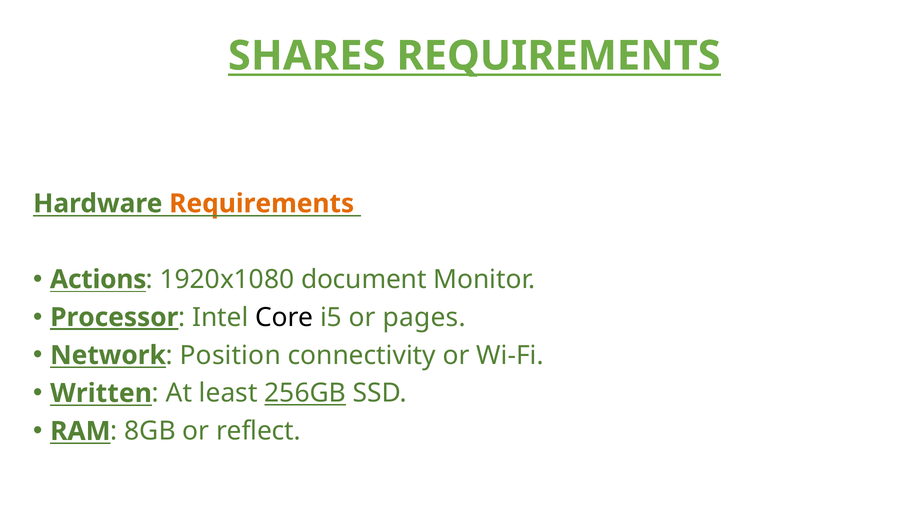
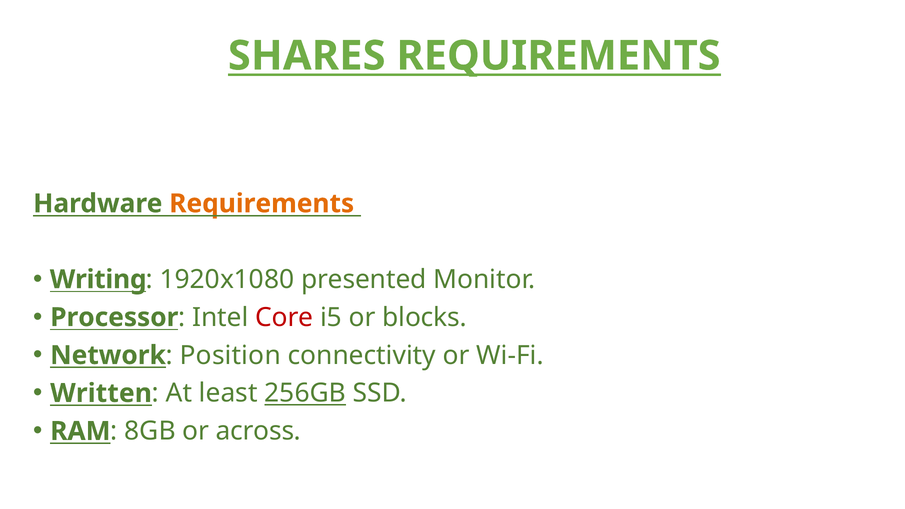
Actions: Actions -> Writing (98, 279)
document: document -> presented (364, 279)
Processor underline: present -> none (114, 317)
Core colour: black -> red (284, 317)
pages: pages -> blocks (425, 317)
reflect: reflect -> across (258, 431)
